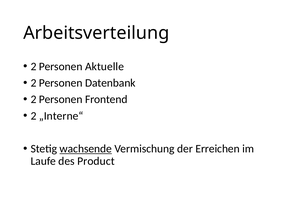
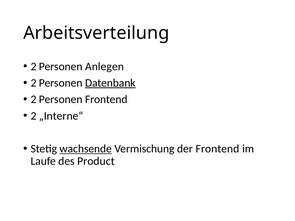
Aktuelle: Aktuelle -> Anlegen (105, 67)
Datenbank underline: none -> present (110, 83)
der Erreichen: Erreichen -> Frontend (217, 149)
